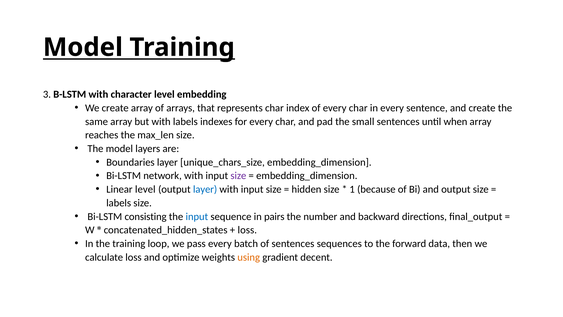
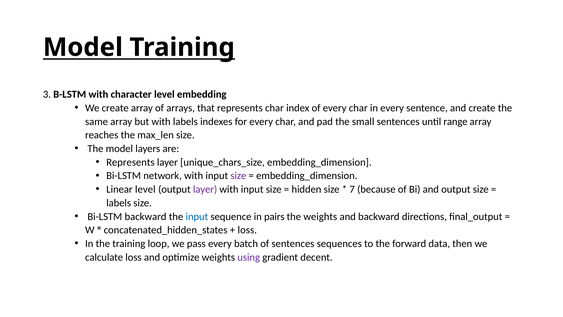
when: when -> range (455, 121)
Boundaries: Boundaries -> Represents (130, 162)
layer colour: blue -> purple (205, 189)
1: 1 -> 7 (352, 189)
Bi-LSTM consisting: consisting -> backward (146, 216)
the number: number -> weights (320, 216)
using colour: orange -> purple (249, 257)
